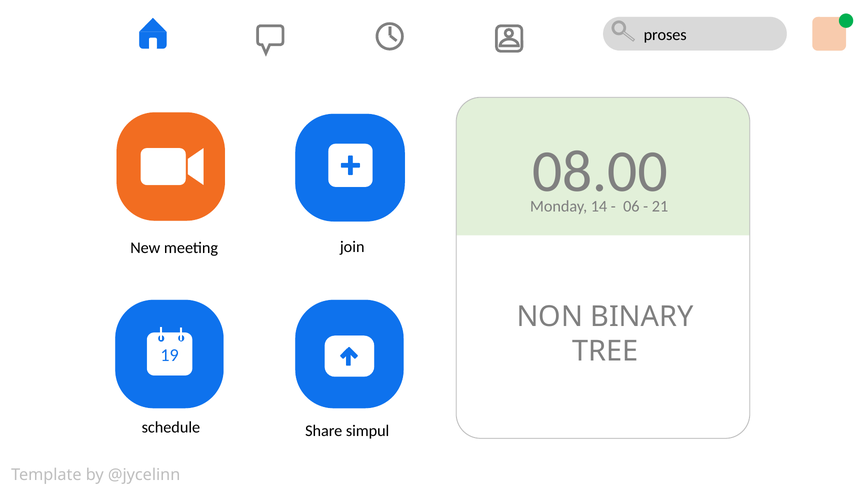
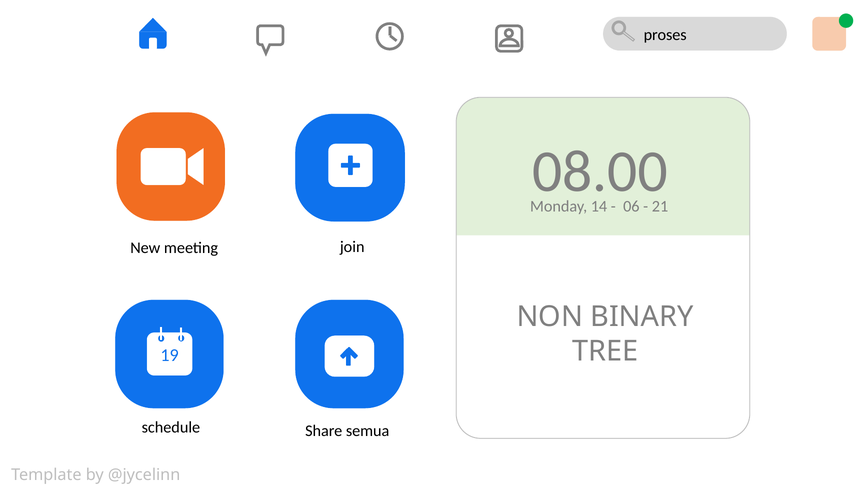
simpul: simpul -> semua (368, 430)
